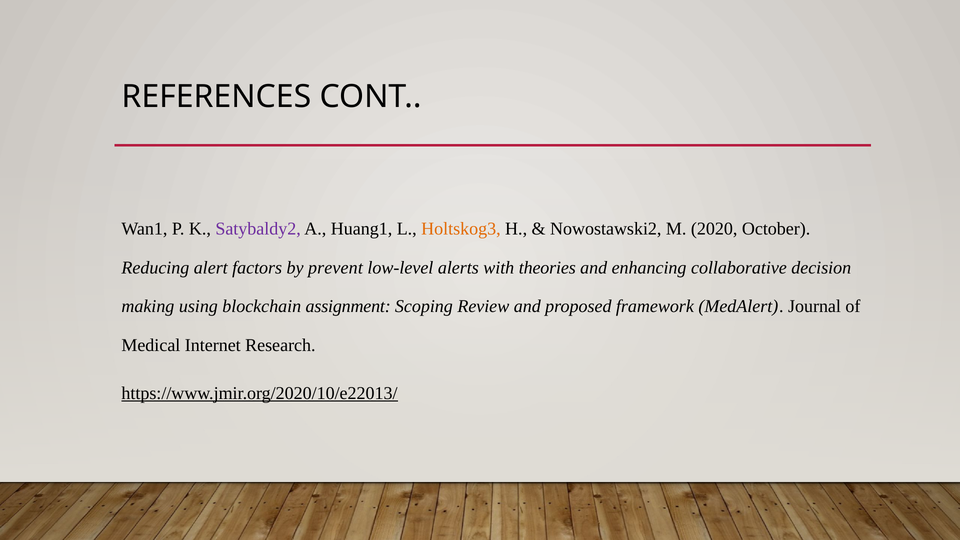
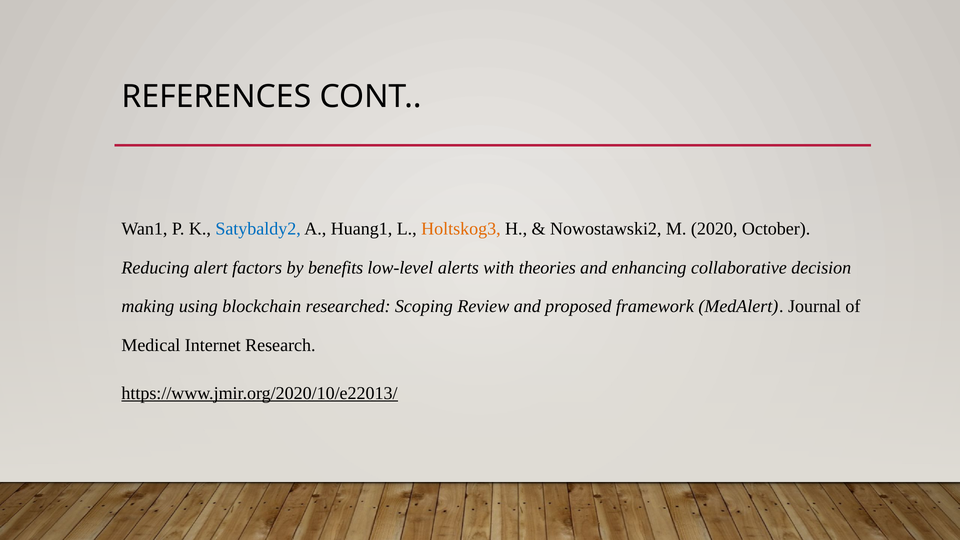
Satybaldy2 colour: purple -> blue (258, 229)
prevent: prevent -> benefits (336, 268)
assignment: assignment -> researched (348, 306)
